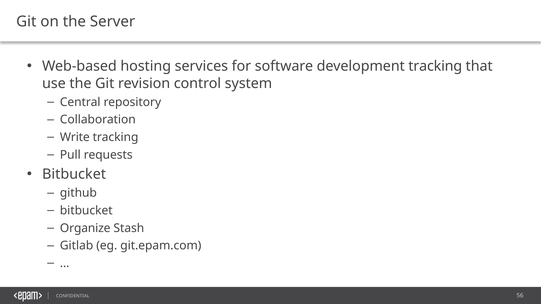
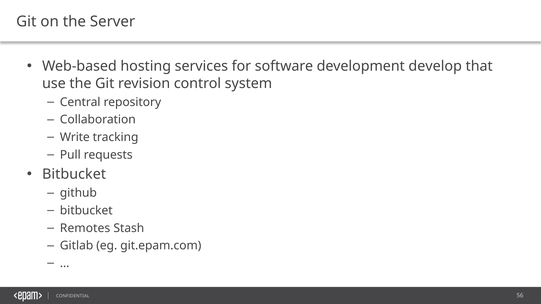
development tracking: tracking -> develop (435, 66)
Organize: Organize -> Remotes (85, 228)
